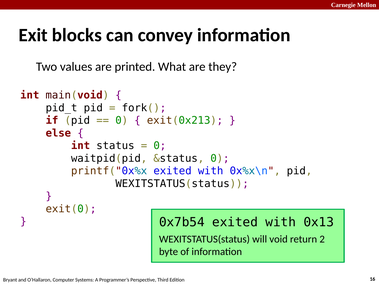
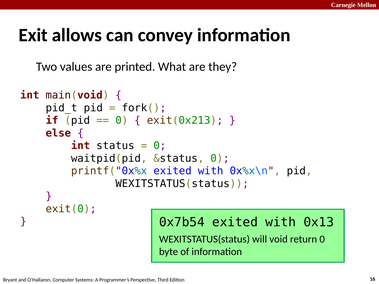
blocks: blocks -> allows (77, 35)
return 2: 2 -> 0 (322, 239)
